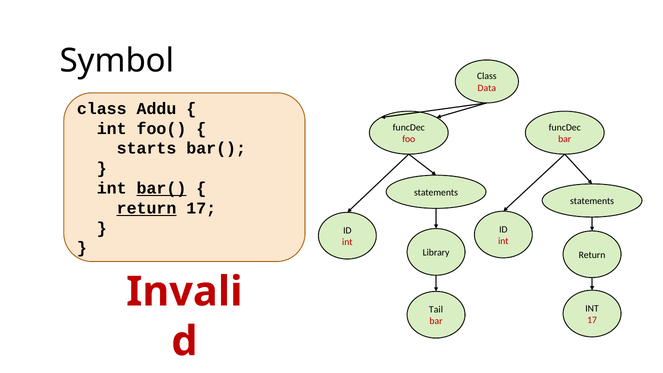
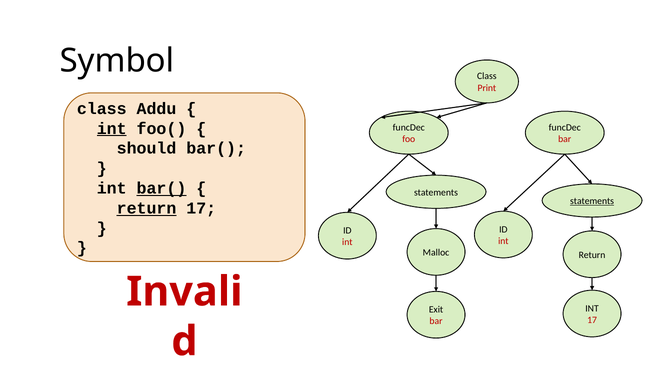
Data: Data -> Print (487, 88)
int underline: none -> present (112, 129)
starts: starts -> should (147, 148)
statements underline: none -> present (592, 201)
Library: Library -> Malloc (436, 253)
Tail: Tail -> Exit (436, 310)
